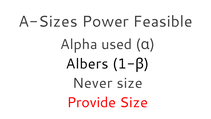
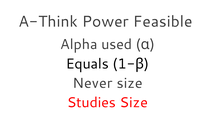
A-Sizes: A-Sizes -> A-Think (48, 22)
Albers: Albers -> Equals (87, 64)
Provide: Provide -> Studies (91, 102)
